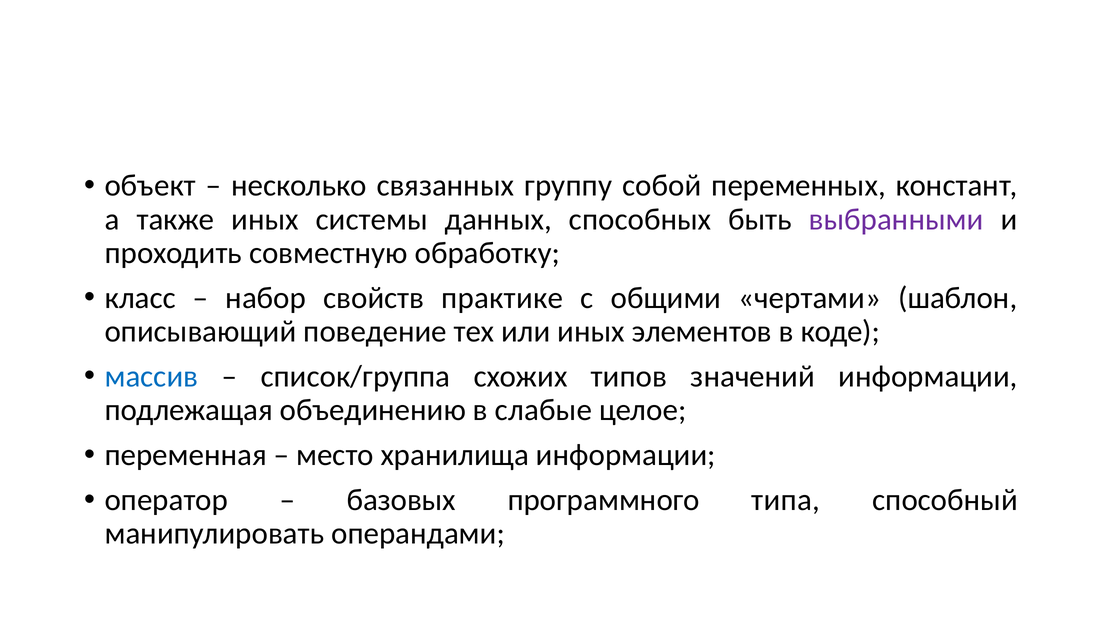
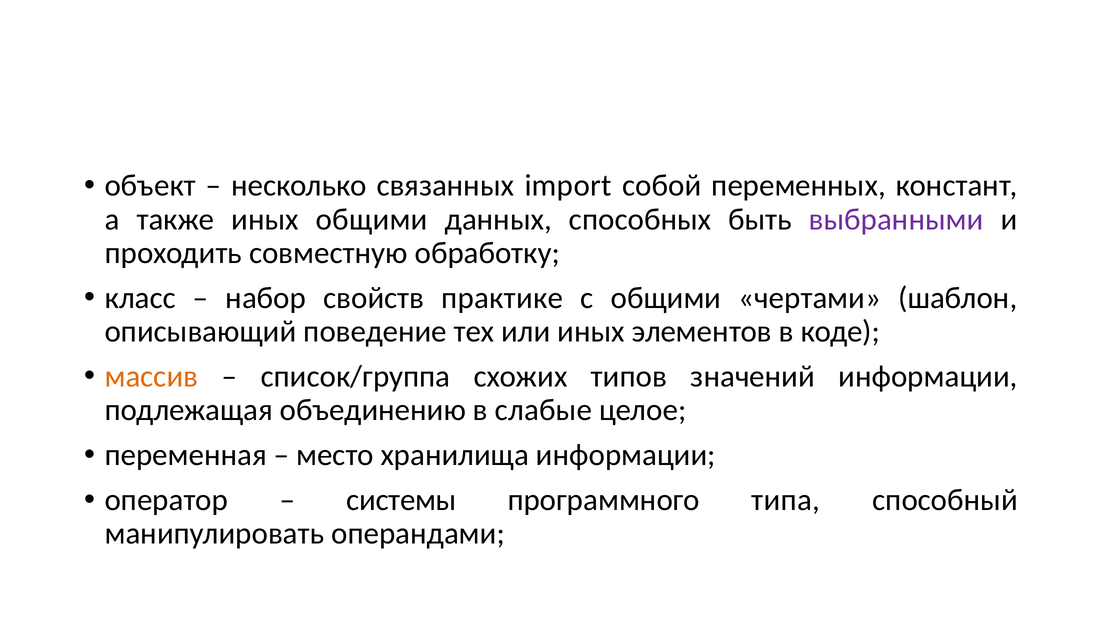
группу: группу -> import (568, 186)
иных системы: системы -> общими (372, 219)
массив colour: blue -> orange (151, 376)
базовых: базовых -> системы (401, 500)
